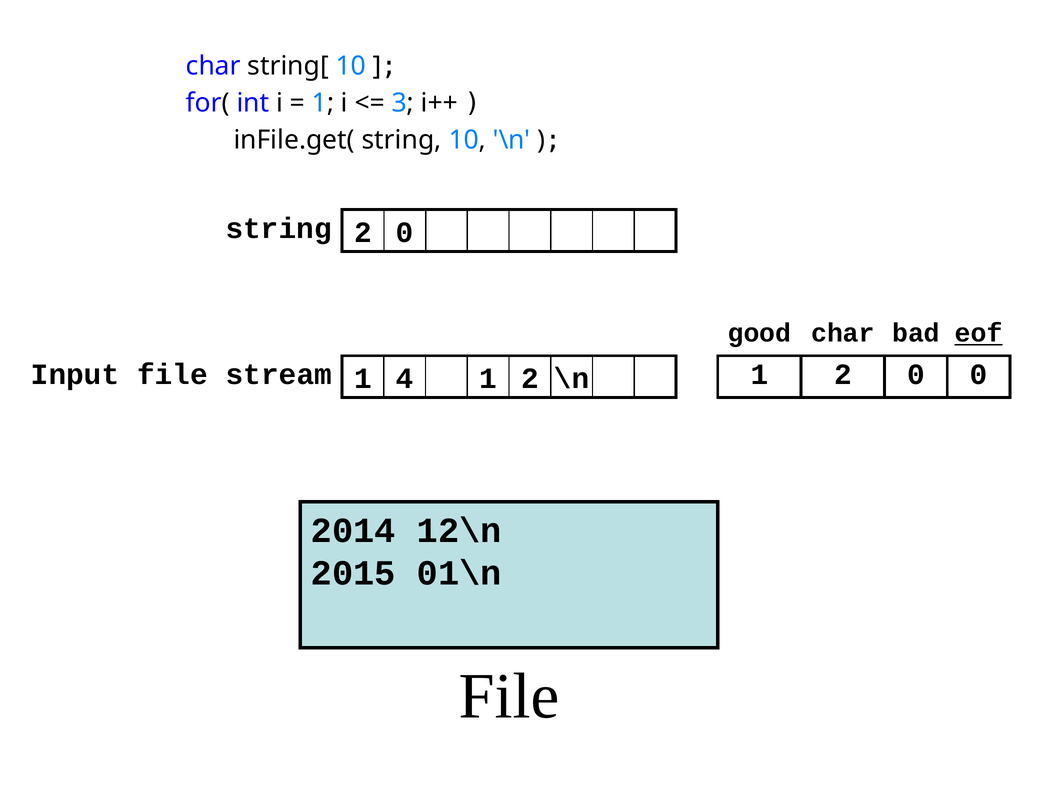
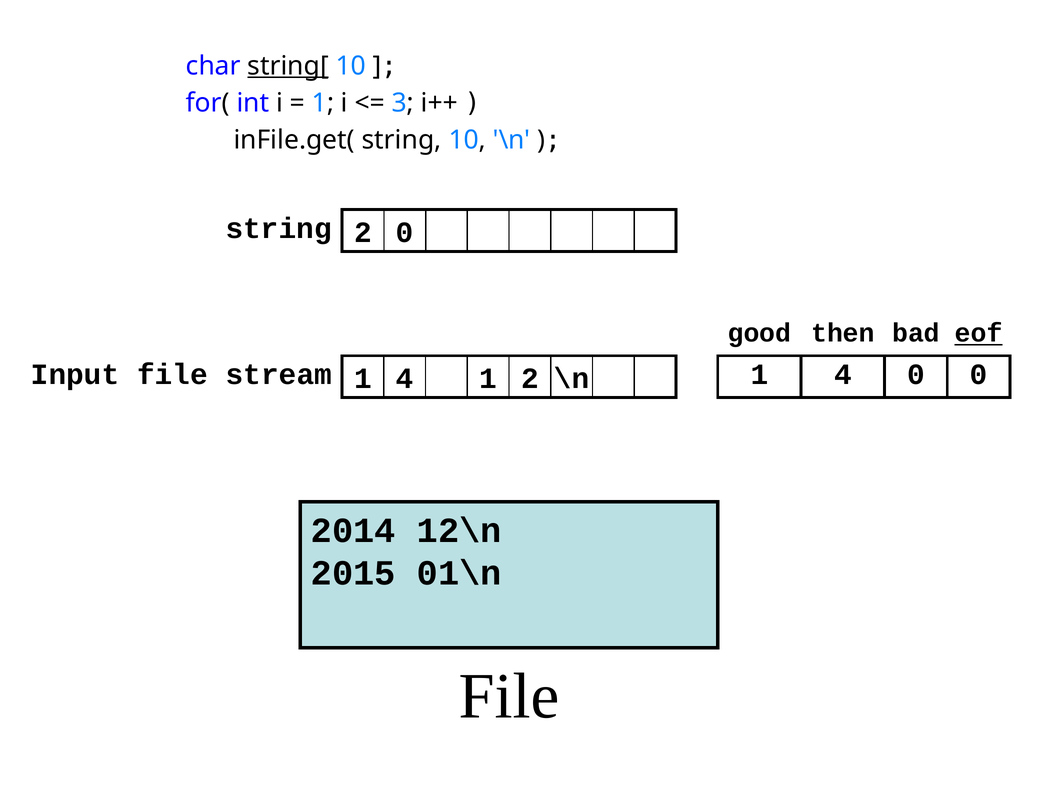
string[ underline: none -> present (288, 66)
good char: char -> then (843, 333)
stream 1 2: 2 -> 4 (843, 375)
